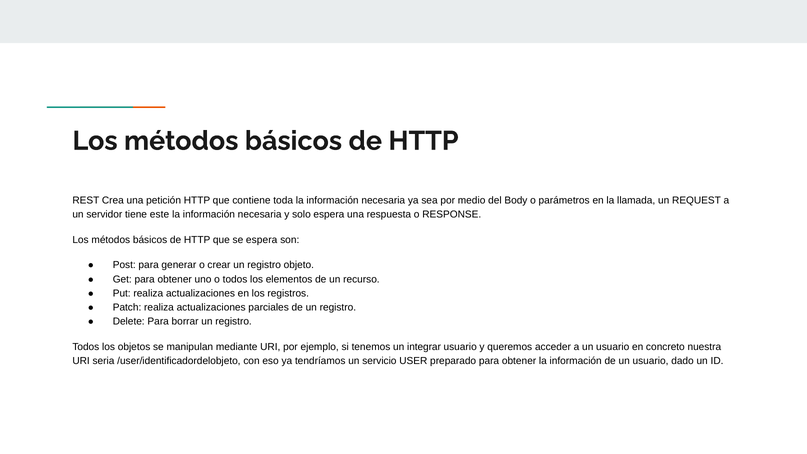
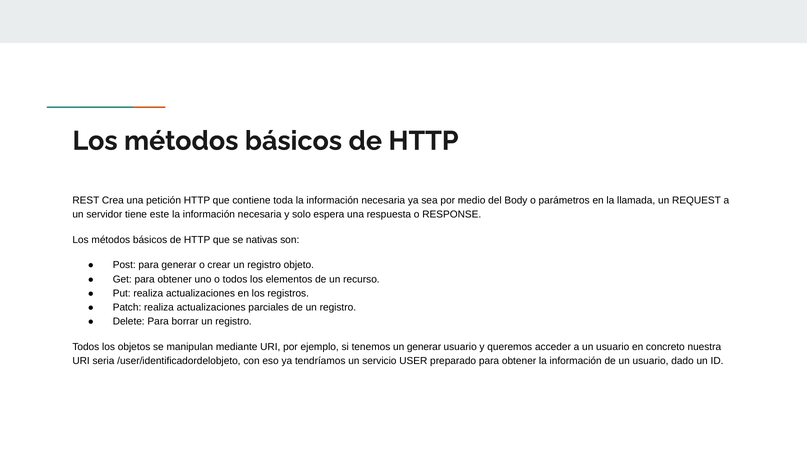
se espera: espera -> nativas (262, 240)
un integrar: integrar -> generar (424, 347)
